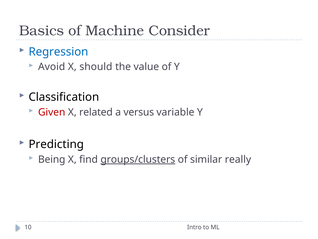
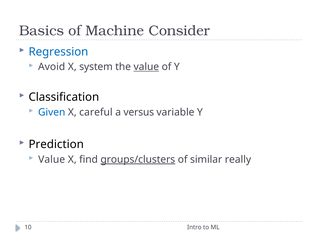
should: should -> system (96, 67)
value underline: none -> present (146, 67)
Given colour: red -> blue (52, 112)
related: related -> careful (96, 112)
Predicting: Predicting -> Prediction (56, 144)
Being: Being -> Value (52, 159)
